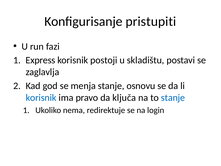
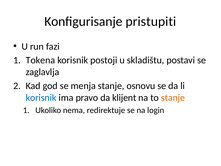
Express: Express -> Tokena (40, 60)
ključa: ključa -> klijent (124, 97)
stanje colour: blue -> orange (173, 97)
